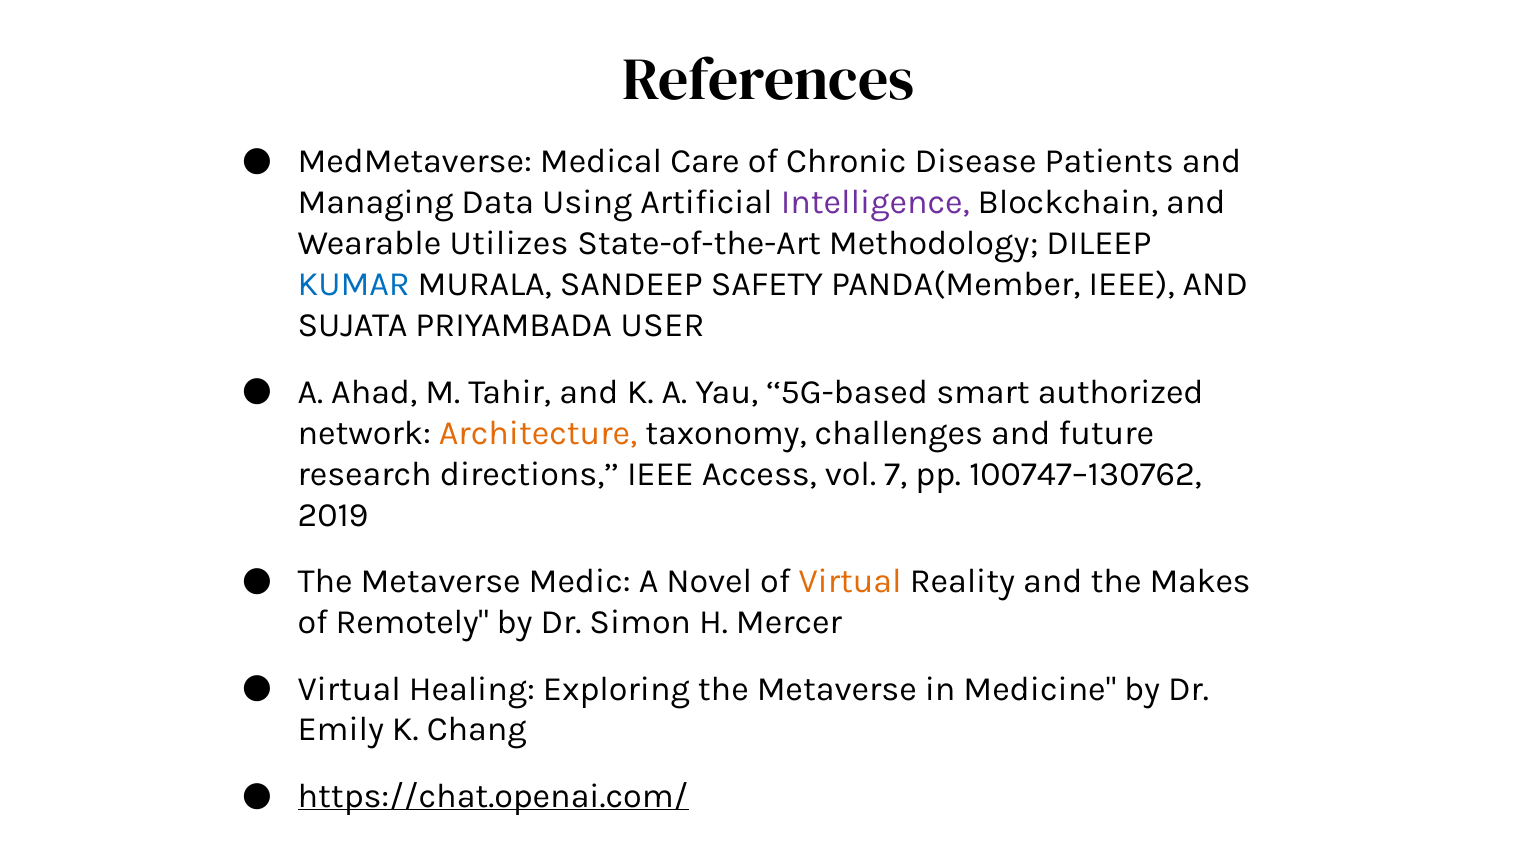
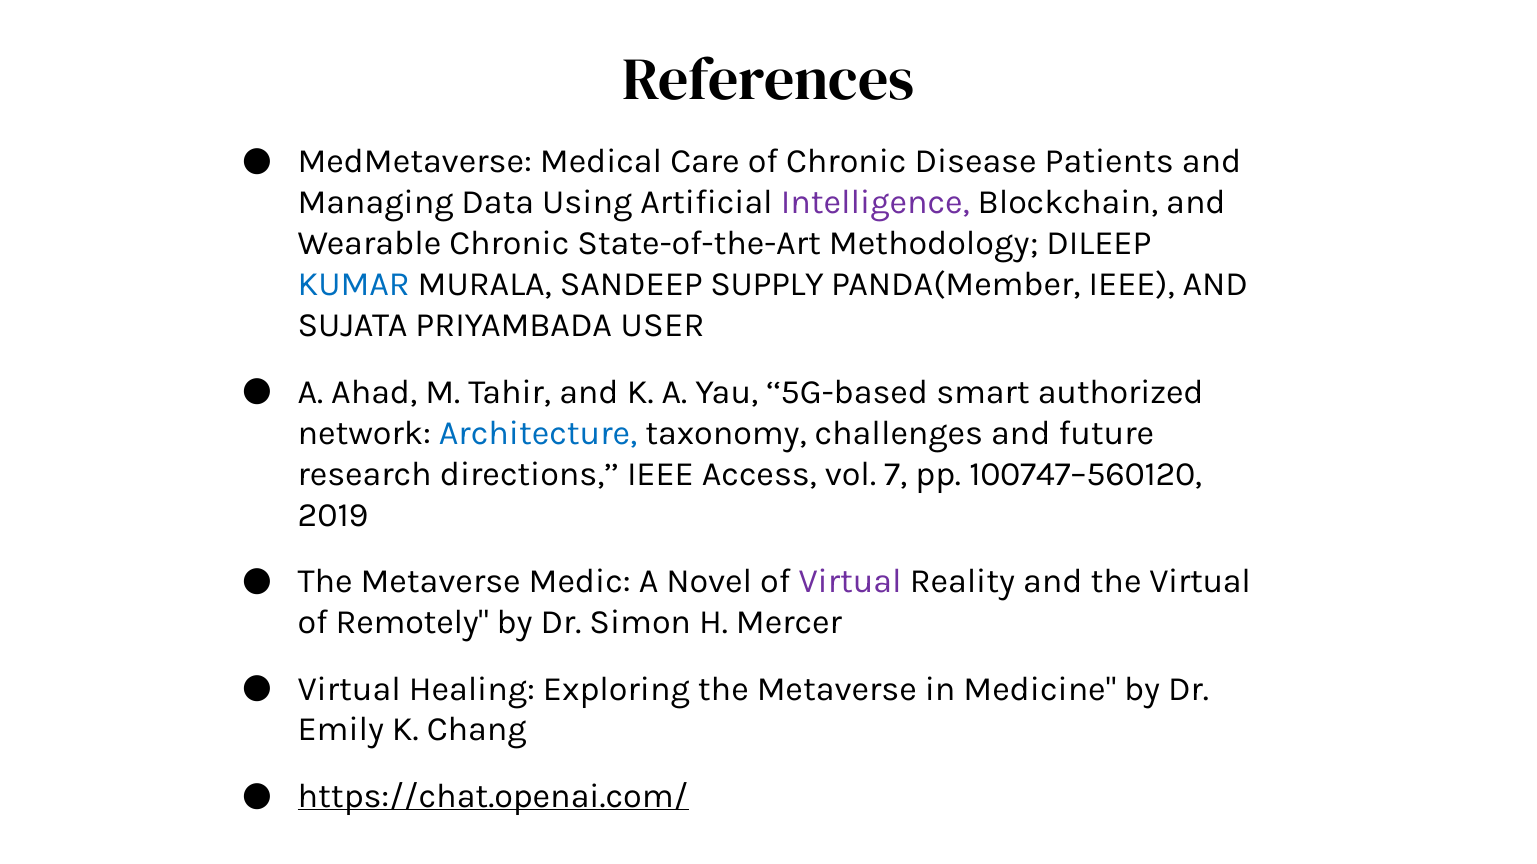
Wearable Utilizes: Utilizes -> Chronic (509, 244)
SAFETY: SAFETY -> SUPPLY (767, 285)
Architecture colour: orange -> blue (538, 433)
100747–130762: 100747–130762 -> 100747–560120 (1086, 474)
Virtual colour: orange -> purple (850, 582)
the Makes: Makes -> Virtual (1200, 582)
